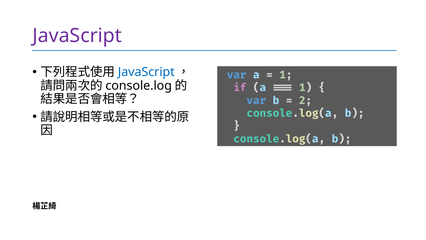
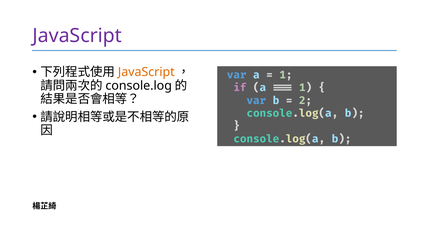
JavaScript colour: blue -> orange (146, 72)
